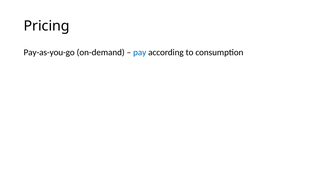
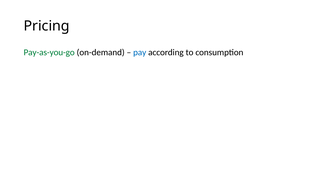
Pay-as-you-go colour: black -> green (49, 52)
